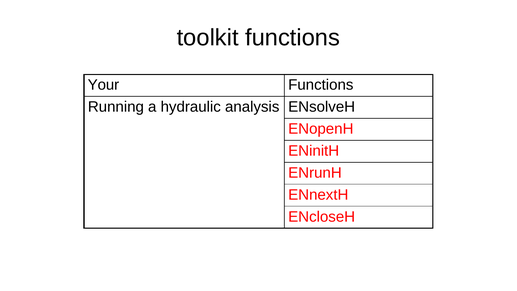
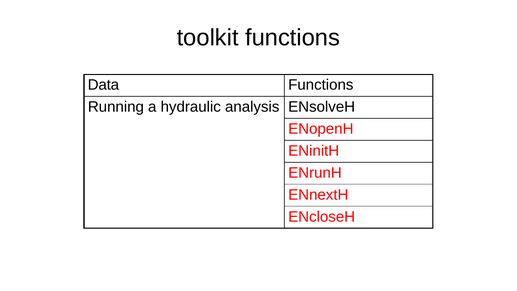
Your: Your -> Data (103, 85)
